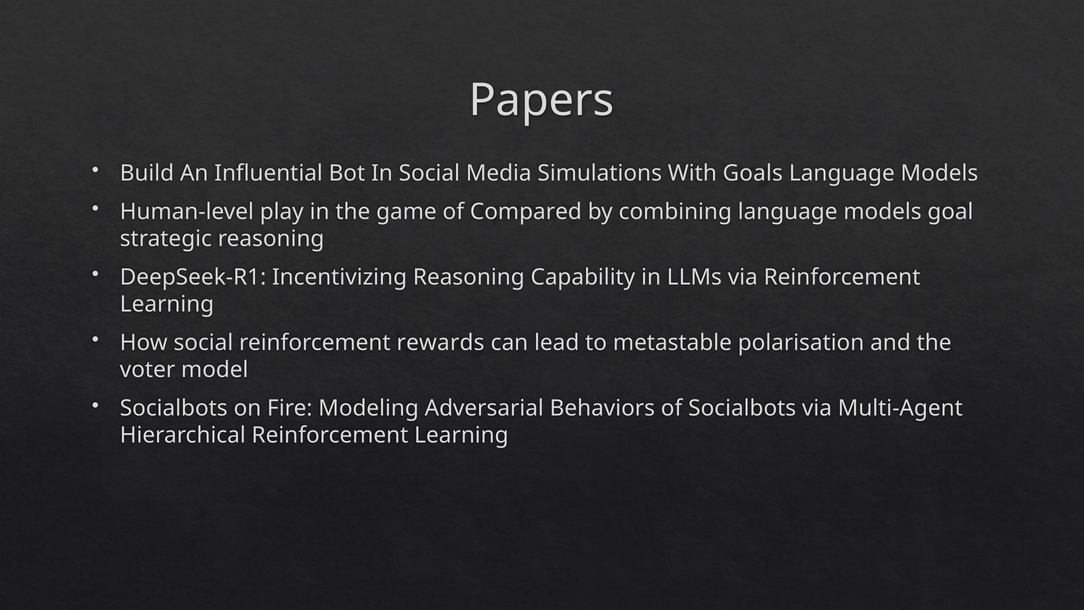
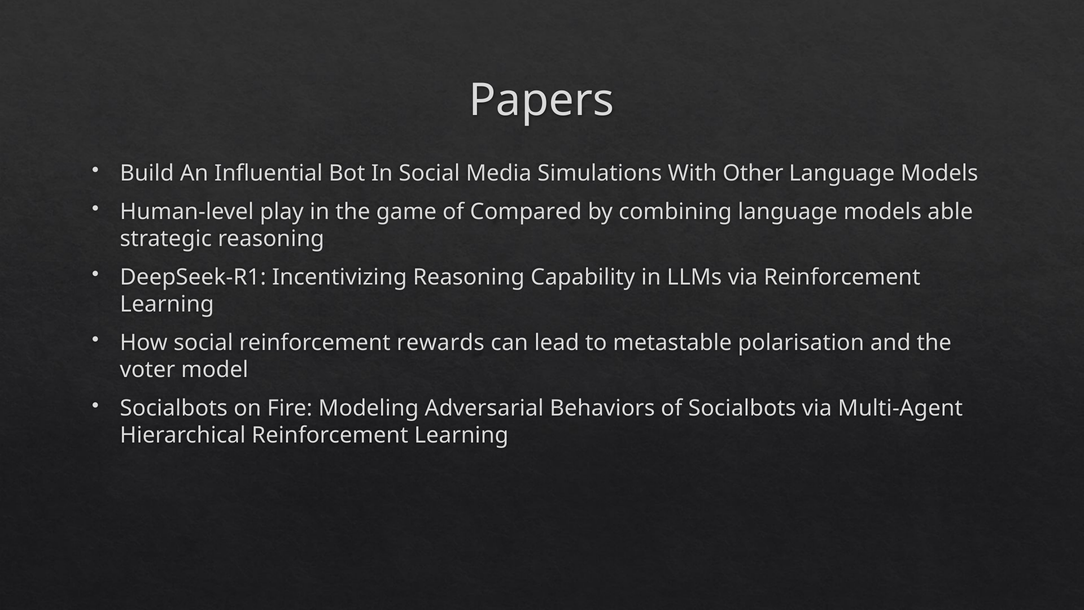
Goals: Goals -> Other (753, 173)
goal: goal -> able (950, 212)
